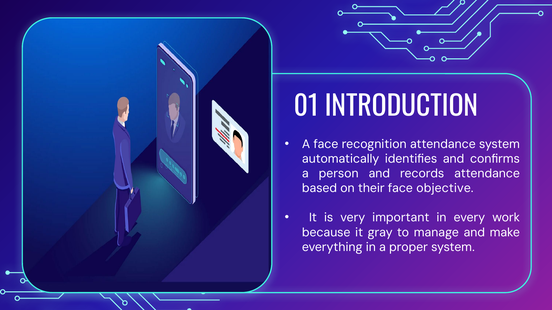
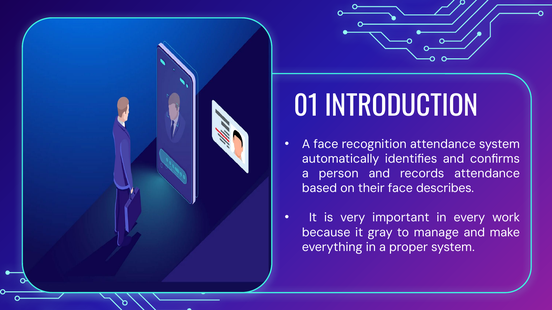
objective: objective -> describes (445, 189)
